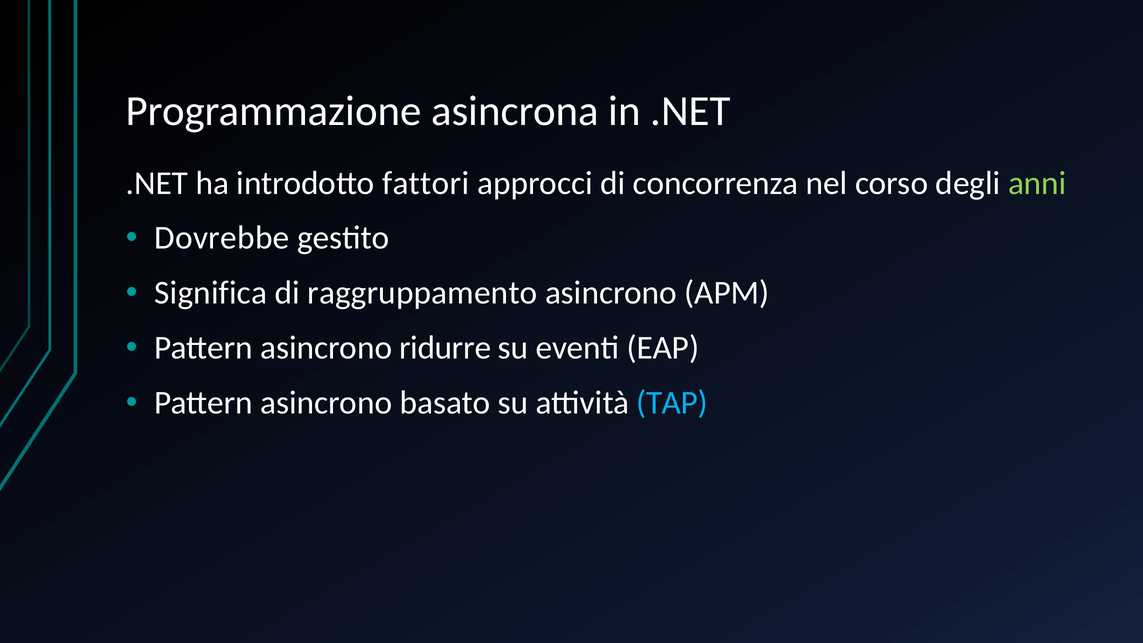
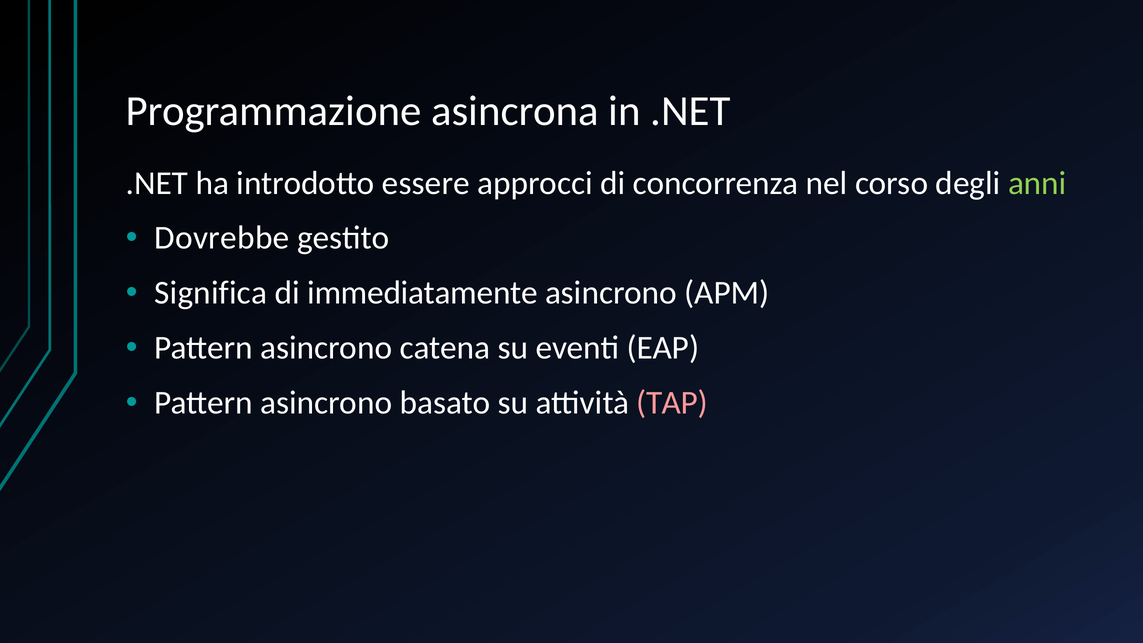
fattori: fattori -> essere (426, 183)
raggruppamento: raggruppamento -> immediatamente (423, 293)
ridurre: ridurre -> catena (445, 348)
TAP colour: light blue -> pink (672, 403)
